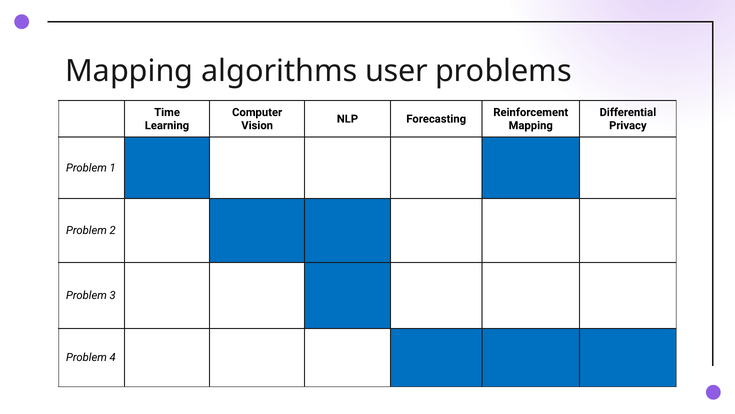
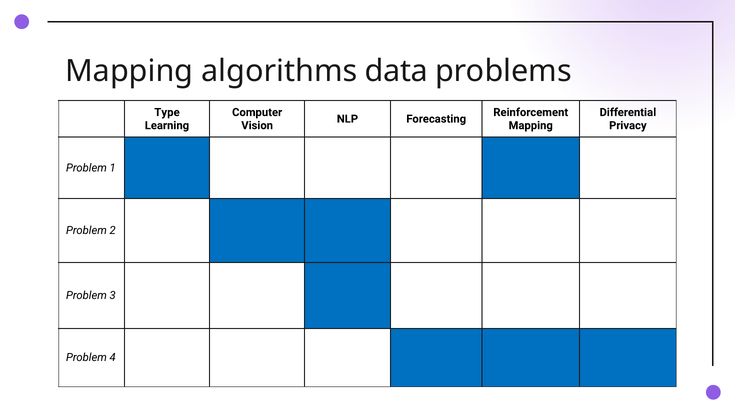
user: user -> data (396, 71)
Time: Time -> Type (167, 112)
